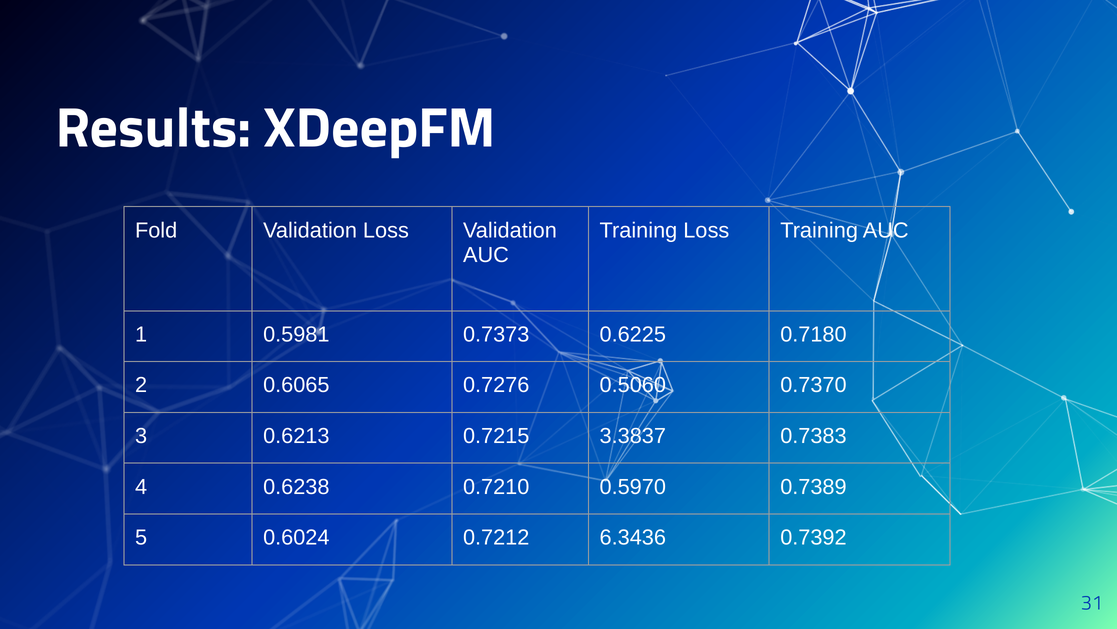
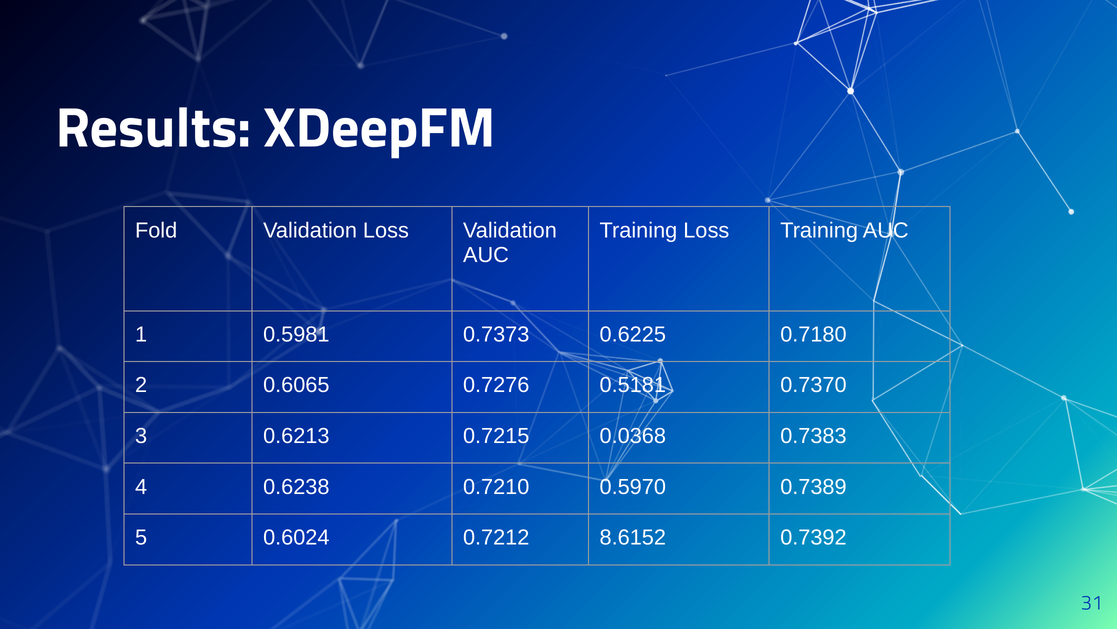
0.5060: 0.5060 -> 0.5181 (633, 385)
3.3837: 3.3837 -> 0.0368 (633, 436)
6.3436: 6.3436 -> 8.6152 (633, 537)
